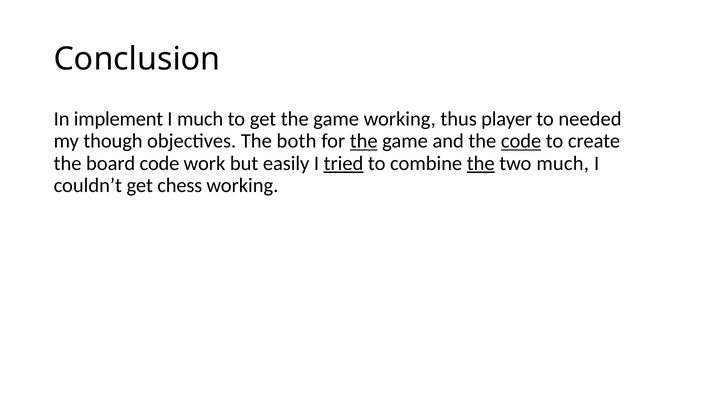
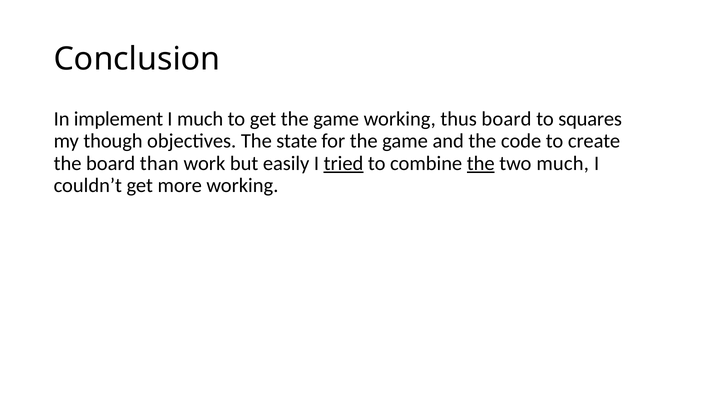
thus player: player -> board (506, 119)
needed: needed -> squares (590, 119)
both: both -> state (297, 141)
the underline: present -> none (364, 141)
code underline: present -> none (521, 141)
board code: code -> than (159, 163)
chess: chess -> more (180, 186)
